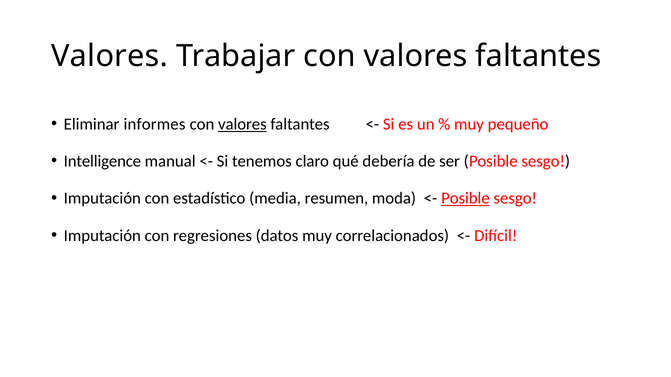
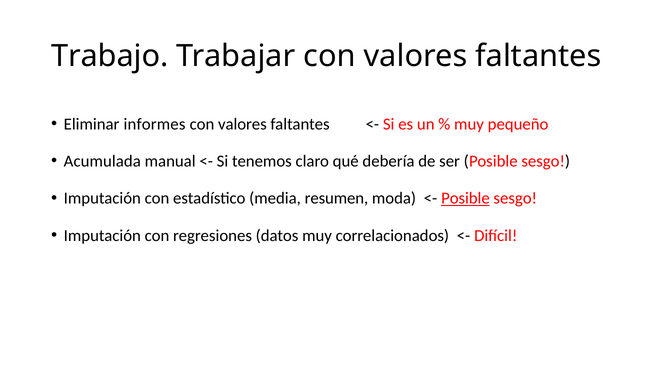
Valores: Valores -> Trabajo (110, 56)
valores underline: present -> none (242, 124)
Intelligence: Intelligence -> Acumulada (102, 161)
